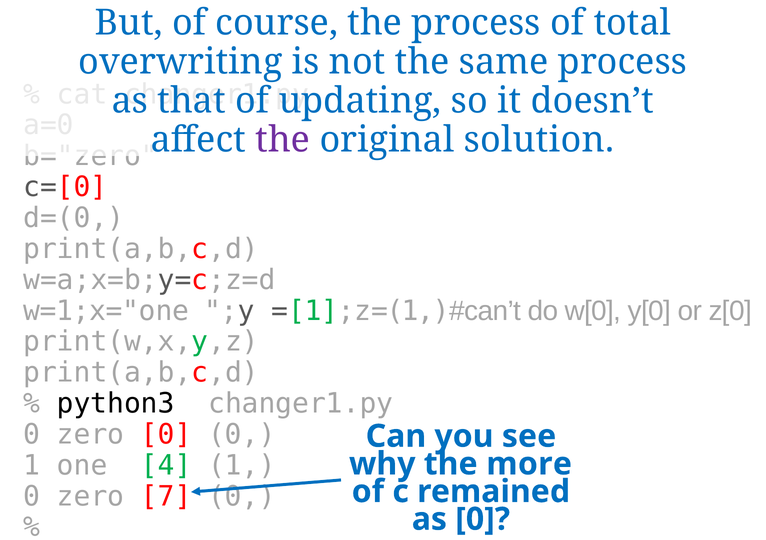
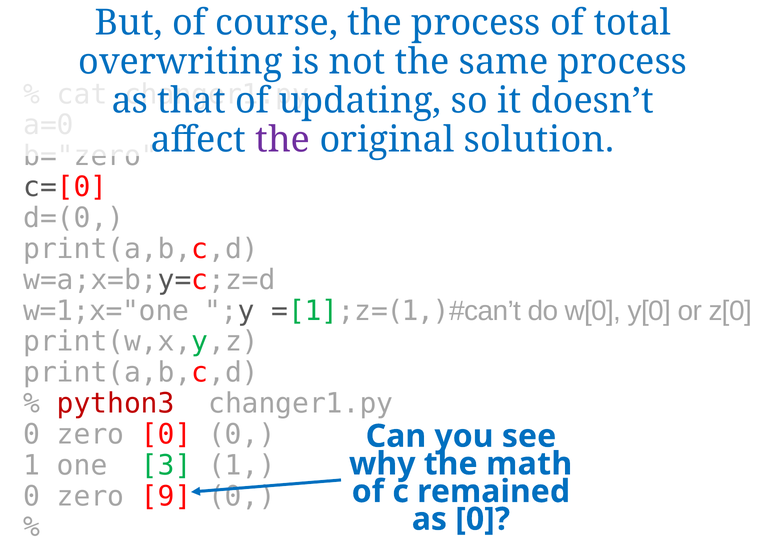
python3 colour: black -> red (116, 403)
4: 4 -> 3 (166, 465)
more: more -> math (529, 464)
7: 7 -> 9 (166, 496)
